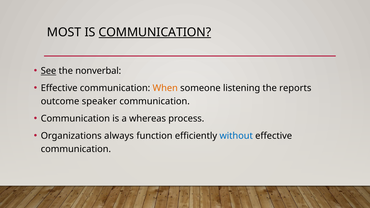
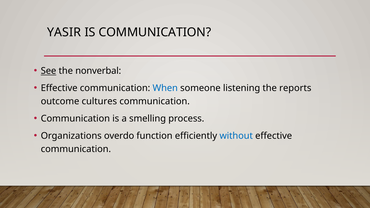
MOST: MOST -> YASIR (64, 32)
COMMUNICATION underline: present -> none (155, 32)
When colour: orange -> blue (165, 88)
speaker: speaker -> cultures (99, 101)
whereas: whereas -> smelling (148, 119)
always: always -> overdo (119, 136)
